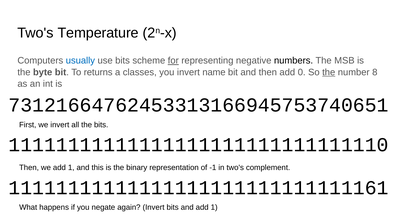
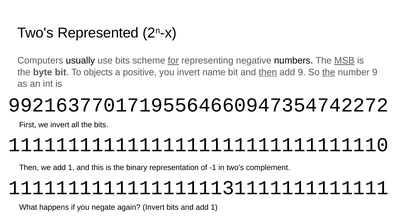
Temperature: Temperature -> Represented (98, 33)
usually colour: blue -> black (80, 61)
MSB underline: none -> present (344, 61)
returns: returns -> objects (98, 72)
classes: classes -> positive (140, 72)
then underline: none -> present (268, 72)
add 0: 0 -> 9 (302, 72)
number 8: 8 -> 9 (375, 72)
73121664762453313166945753740651: 73121664762453313166945753740651 -> 99216377017195564660947354742272 (199, 105)
11111111111111111111111111111161: 11111111111111111111111111111161 -> 11111111111111111131111111111111 (199, 188)
